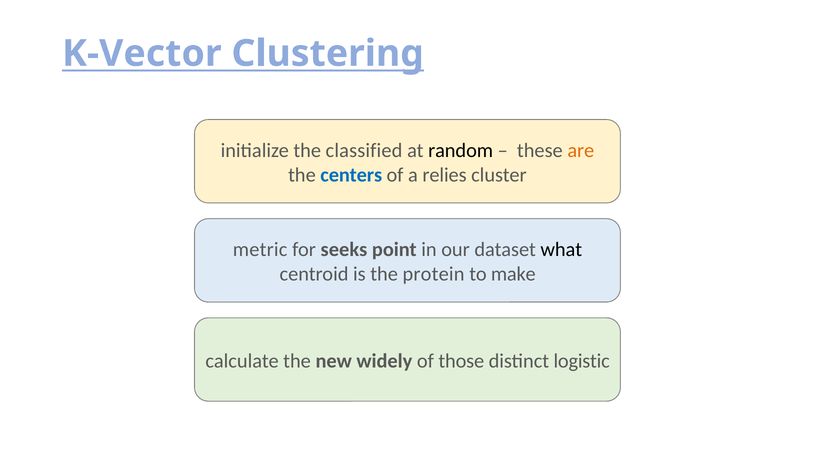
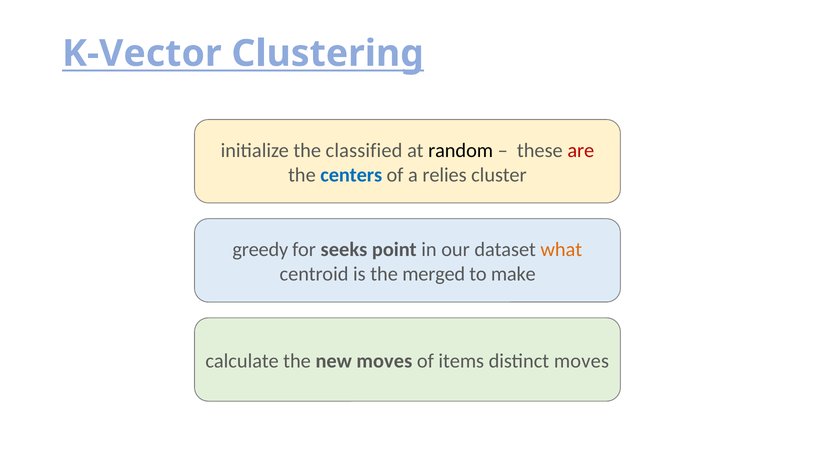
are colour: orange -> red (581, 151)
metric: metric -> greedy (260, 250)
what colour: black -> orange (561, 250)
protein: protein -> merged (434, 274)
new widely: widely -> moves (384, 361)
those: those -> items (461, 361)
distinct logistic: logistic -> moves (581, 361)
